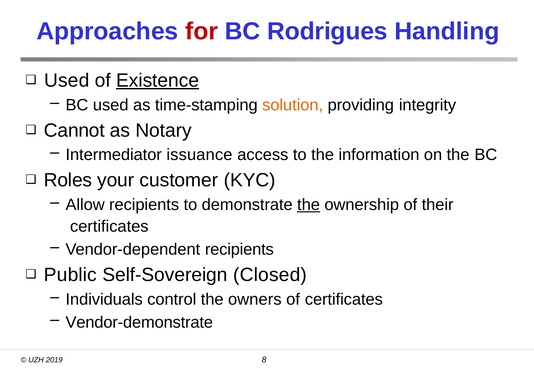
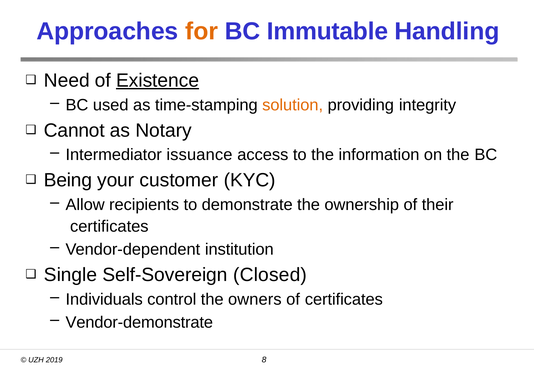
for colour: red -> orange (202, 31)
Rodrigues: Rodrigues -> Immutable (327, 31)
Used: Used -> Need (67, 80)
Roles: Roles -> Being (68, 180)
the underline: present -> none (309, 204)
Vendor-dependent recipients: recipients -> institution (239, 249)
Public: Public -> Single (71, 275)
